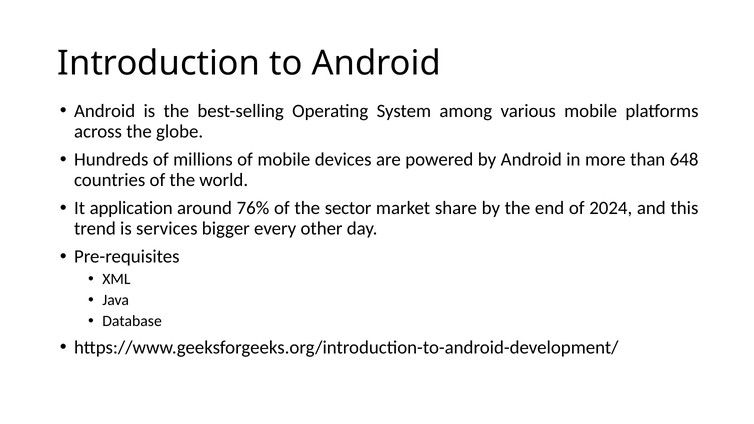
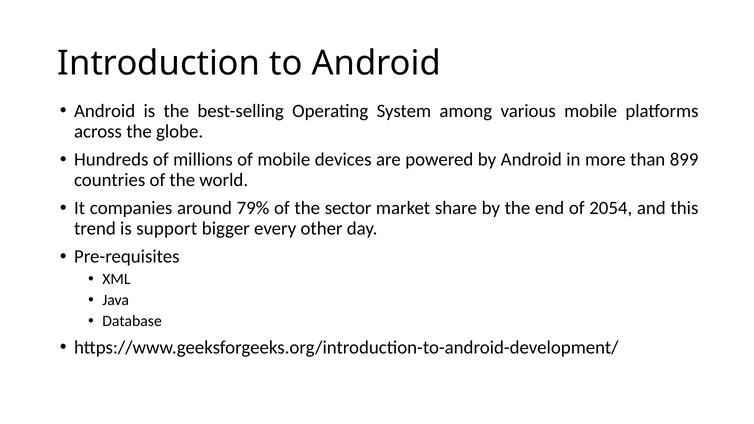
648: 648 -> 899 (684, 160)
application: application -> companies (131, 208)
76%: 76% -> 79% (253, 208)
2024: 2024 -> 2054 (611, 208)
services: services -> support (167, 229)
